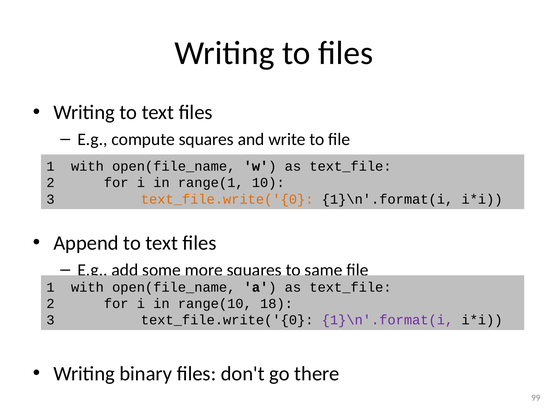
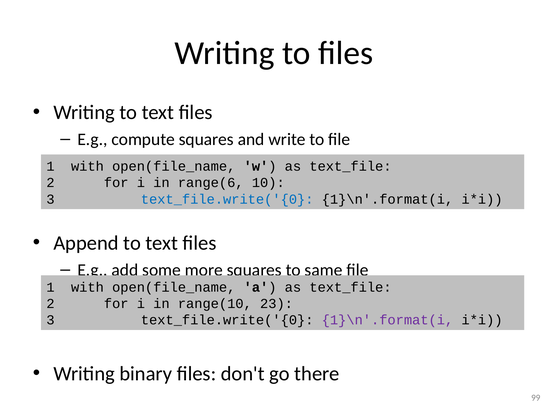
range(1: range(1 -> range(6 (211, 183)
text_file.write('{0 colour: orange -> blue (227, 199)
18: 18 -> 23 (277, 304)
